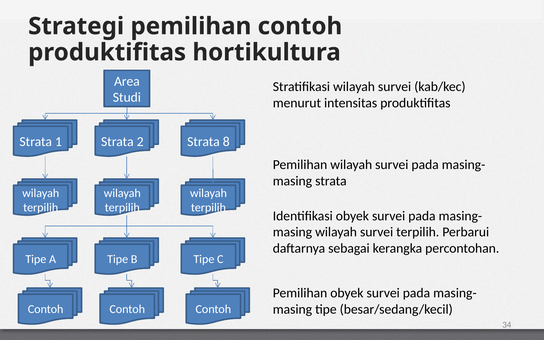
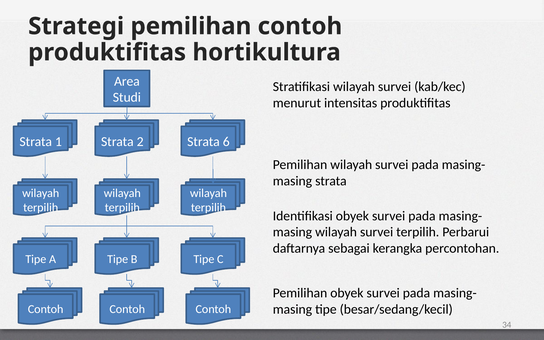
8: 8 -> 6 (226, 142)
